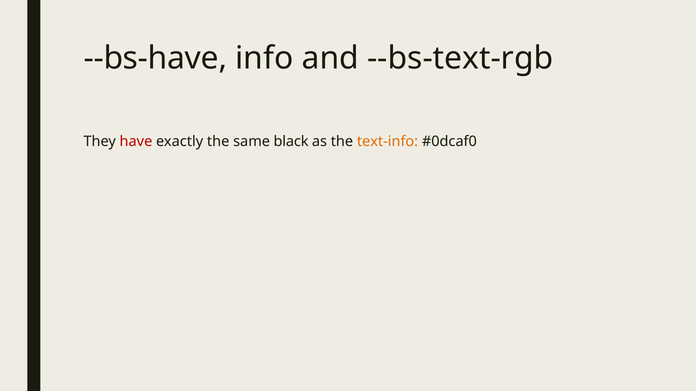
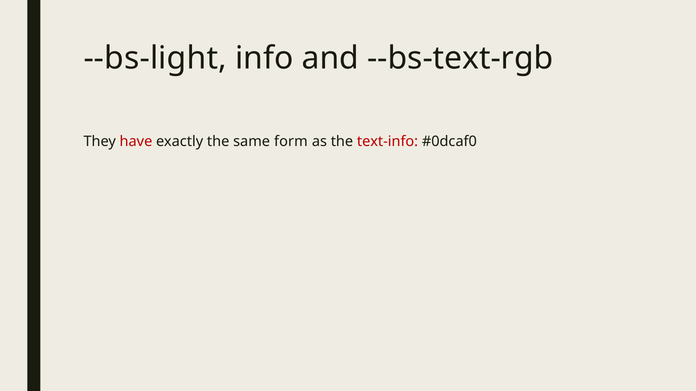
--bs-have: --bs-have -> --bs-light (155, 58)
black: black -> form (291, 141)
text-info colour: orange -> red (388, 141)
